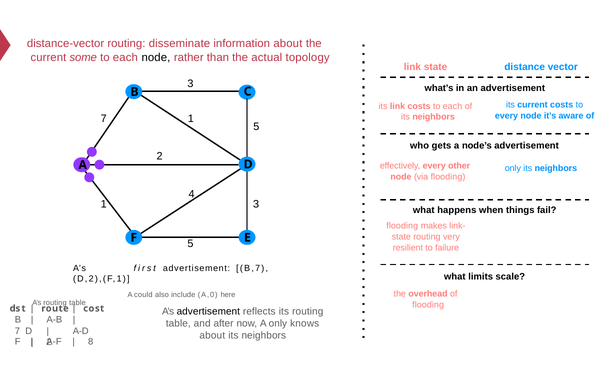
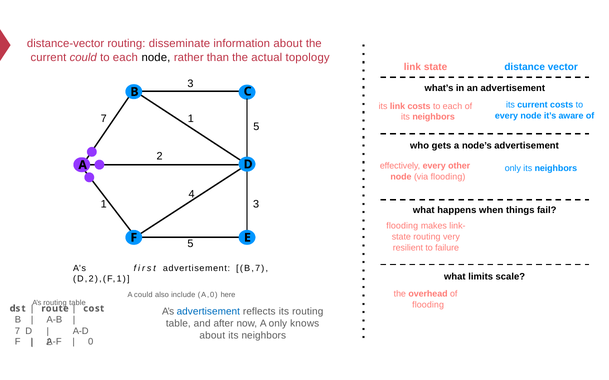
current some: some -> could (83, 57)
advertisement colour: black -> blue (208, 312)
8: 8 -> 0 (91, 342)
